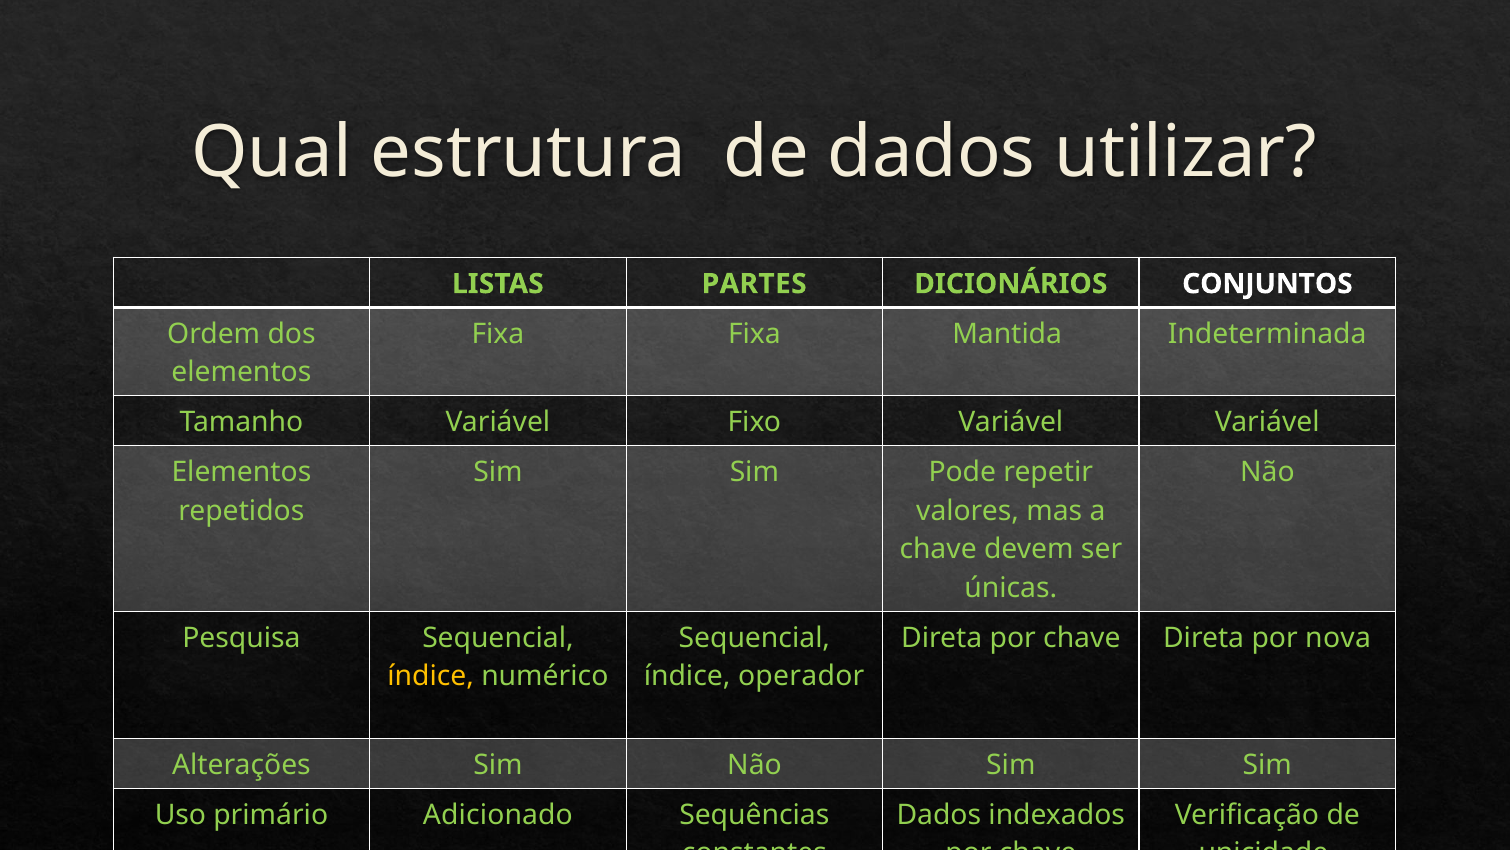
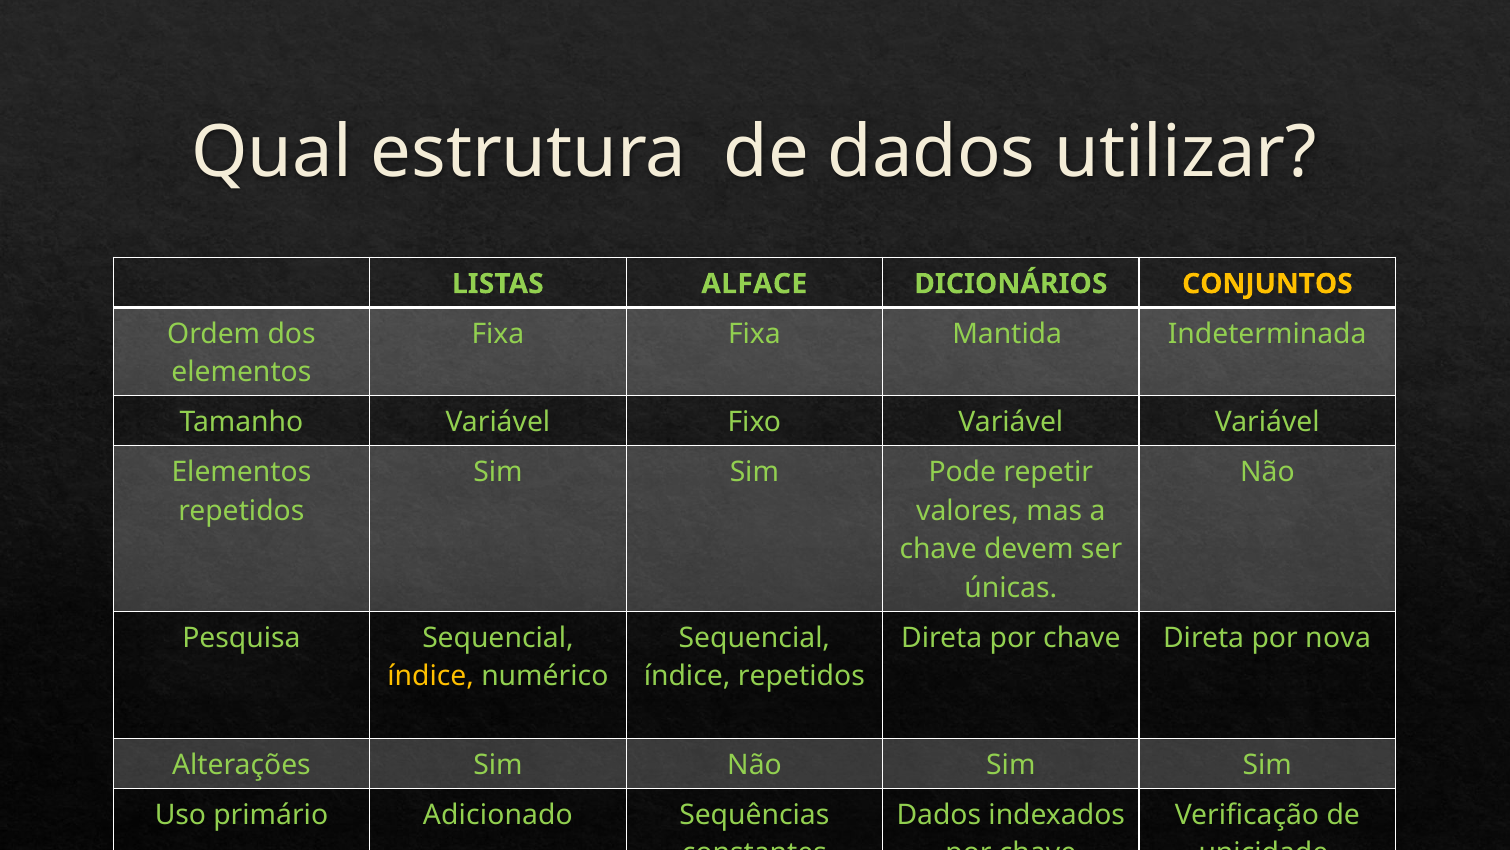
PARTES: PARTES -> ALFACE (754, 284)
CONJUNTOS colour: white -> yellow (1267, 284)
índice operador: operador -> repetidos (801, 676)
